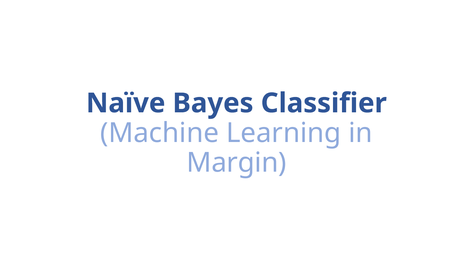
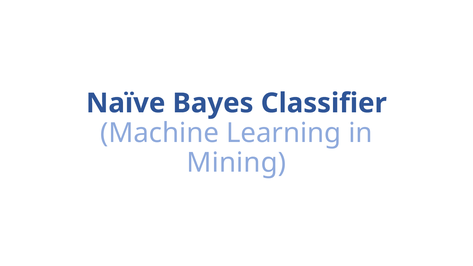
Margin: Margin -> Mining (236, 163)
